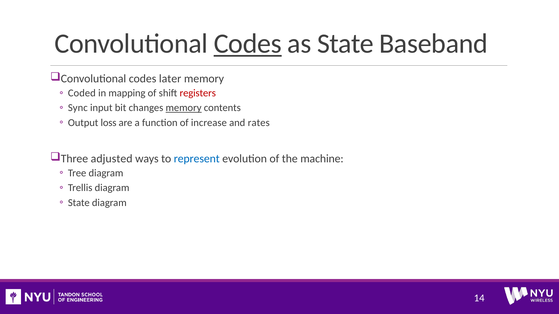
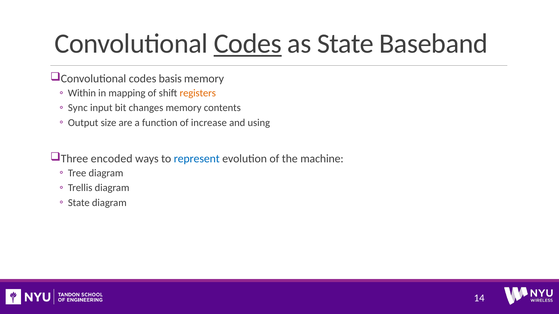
later: later -> basis (170, 79)
Coded: Coded -> Within (82, 93)
registers colour: red -> orange (198, 93)
memory underline: present -> none (184, 108)
loss: loss -> size (109, 123)
rates: rates -> using (259, 123)
adjusted: adjusted -> encoded (112, 159)
